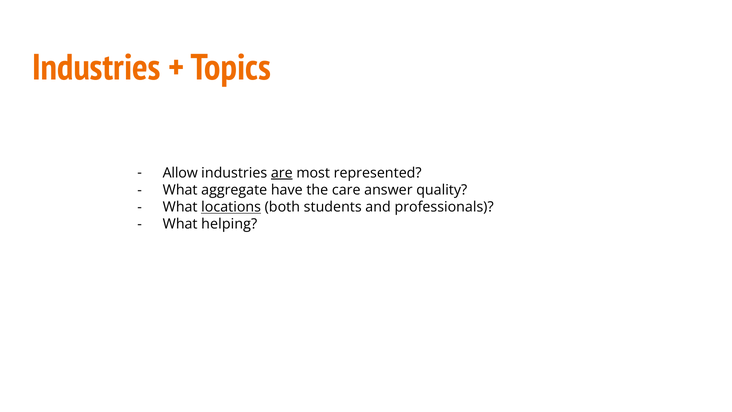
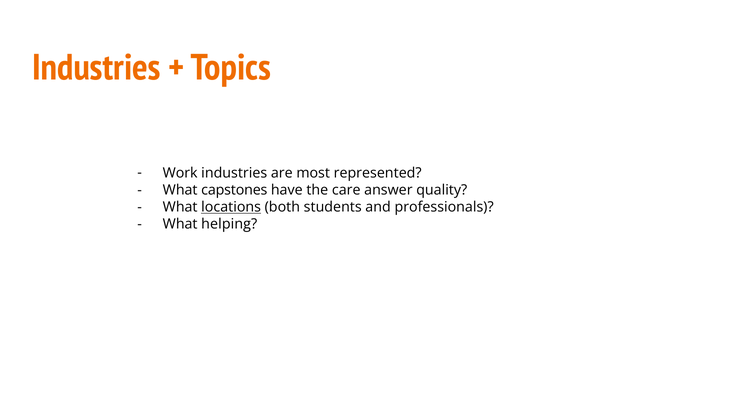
Allow: Allow -> Work (180, 173)
are underline: present -> none (282, 173)
aggregate: aggregate -> capstones (234, 190)
